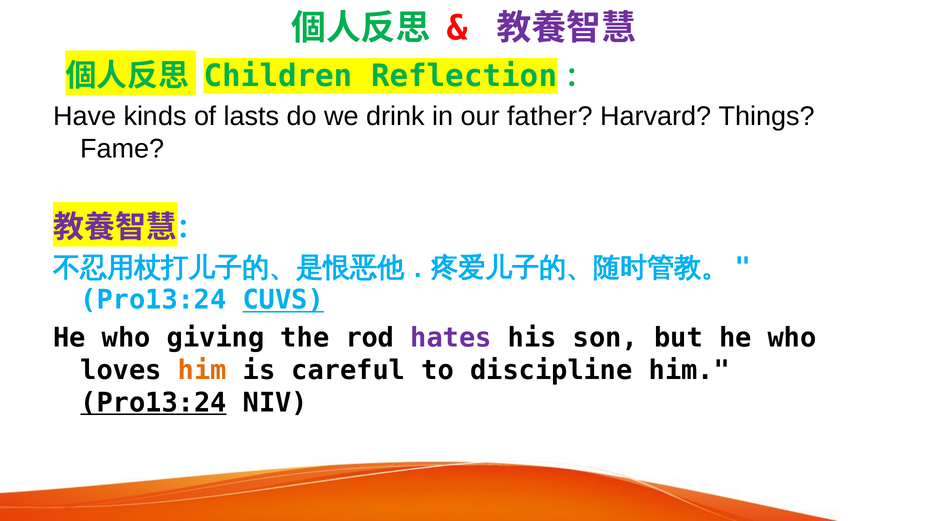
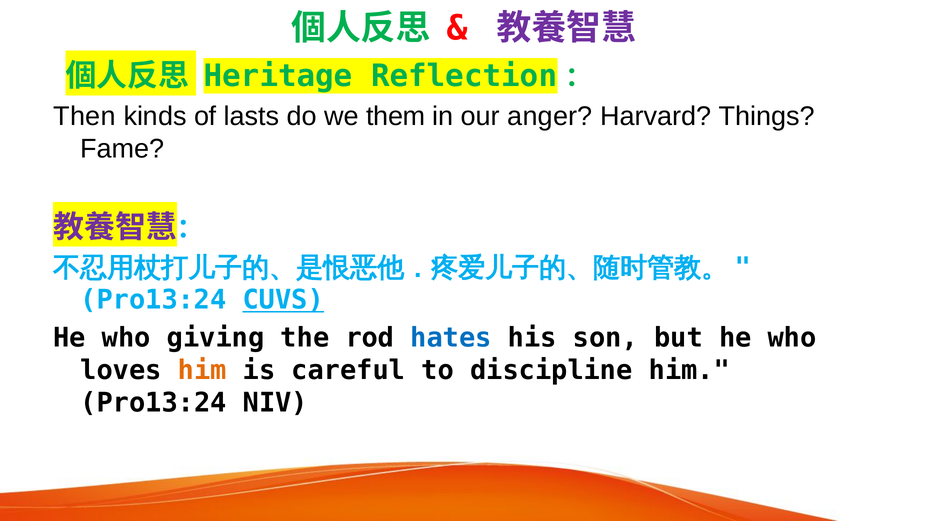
Children: Children -> Heritage (278, 76)
Have: Have -> Then (85, 116)
drink: drink -> them (396, 116)
father: father -> anger (550, 116)
hates colour: purple -> blue (451, 338)
Pro13:24 underline: present -> none (153, 403)
